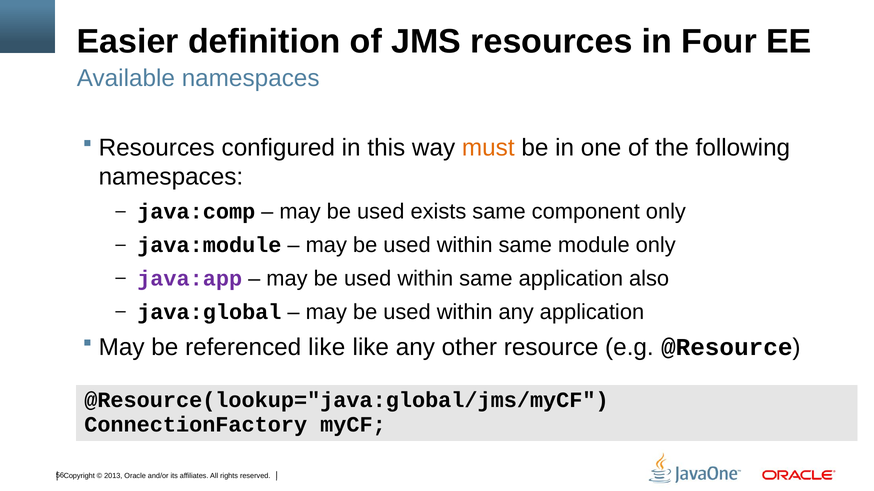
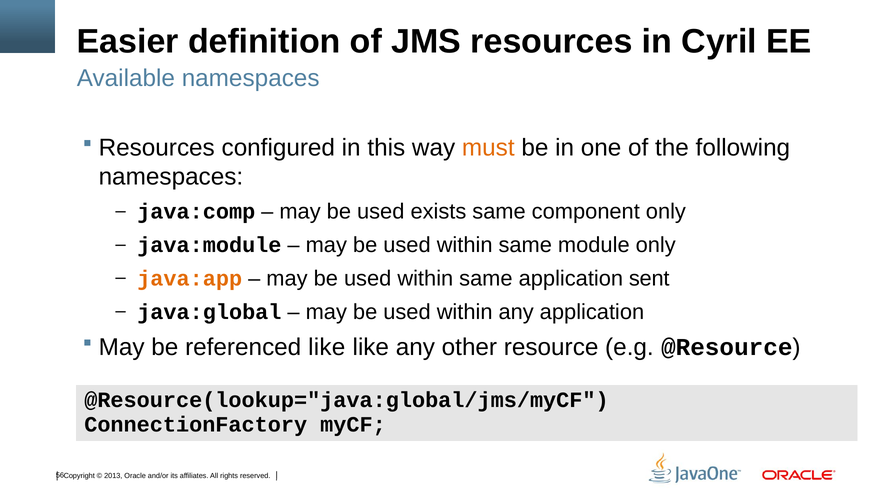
Four: Four -> Cyril (719, 42)
java:app colour: purple -> orange (190, 279)
also: also -> sent (649, 279)
